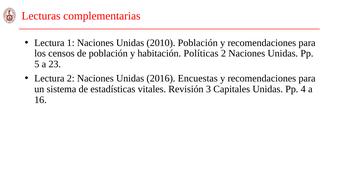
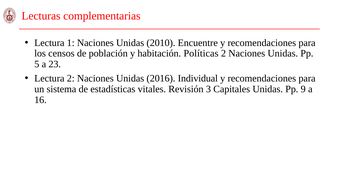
2010 Población: Población -> Encuentre (198, 43)
Encuestas: Encuestas -> Individual (198, 78)
4: 4 -> 9 (303, 89)
